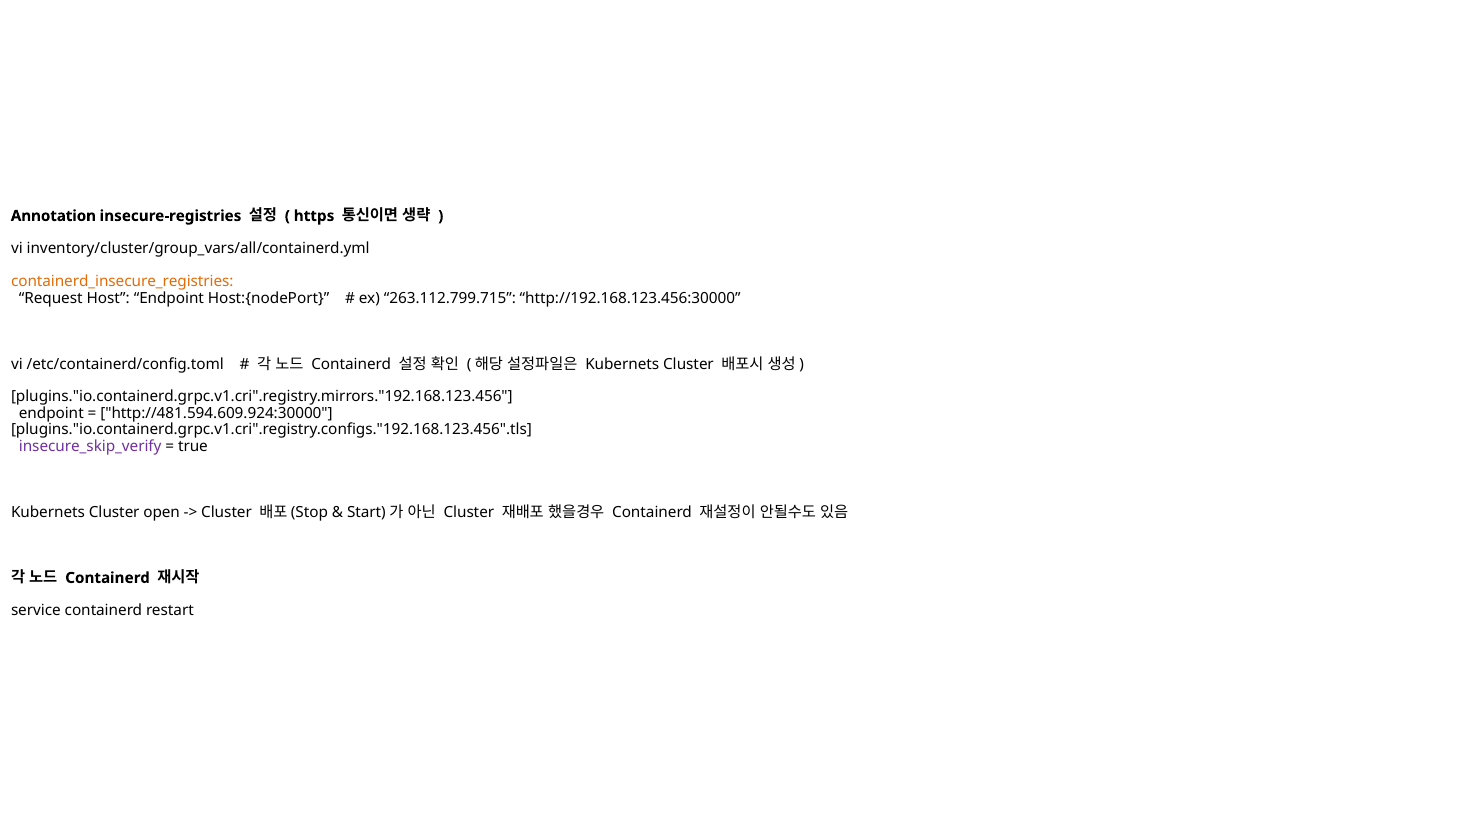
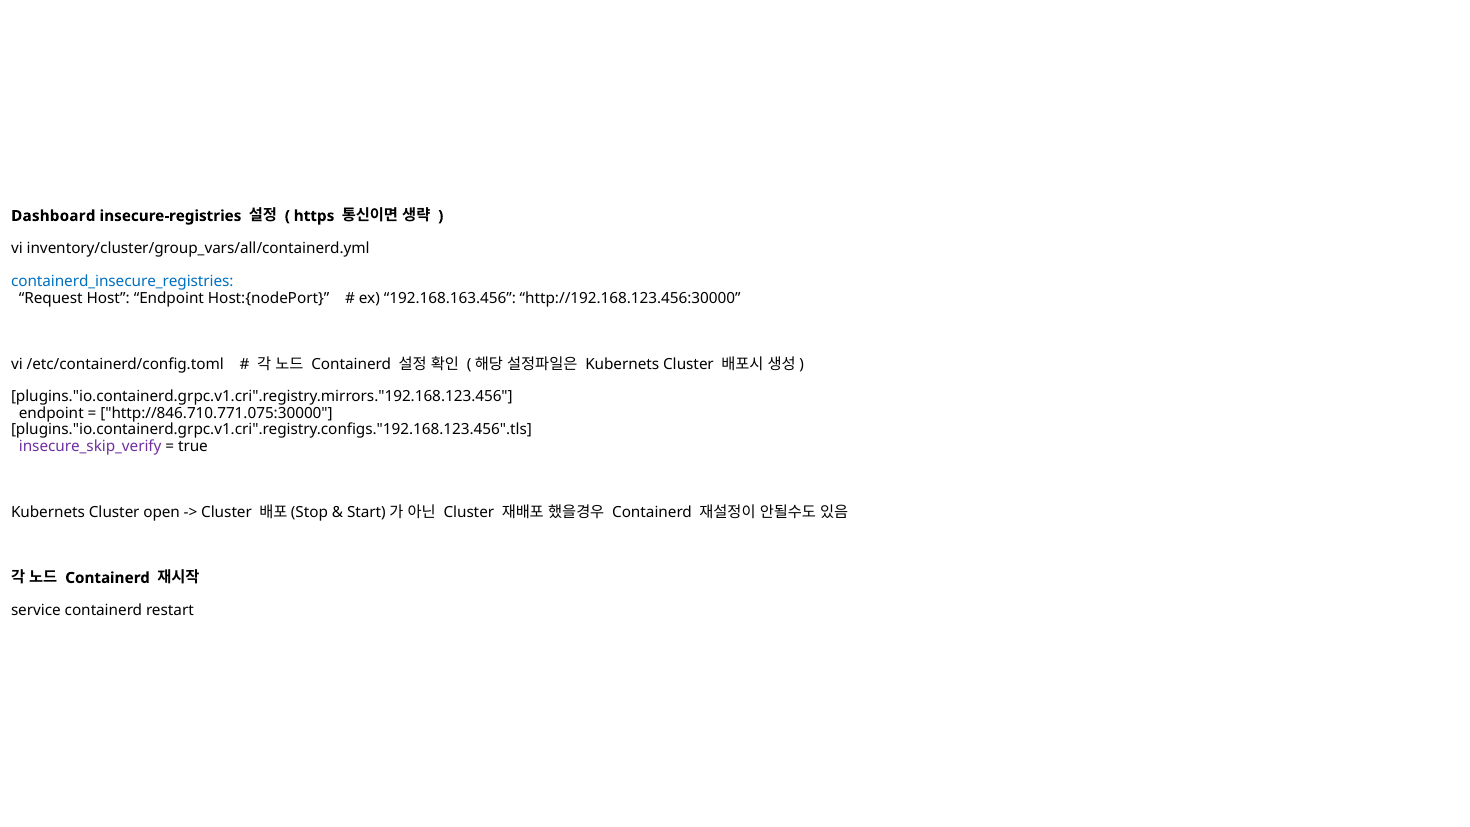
Annotation: Annotation -> Dashboard (53, 216)
containerd_insecure_registries colour: orange -> blue (122, 282)
263.112.799.715: 263.112.799.715 -> 192.168.163.456 (450, 298)
http://481.594.609.924:30000: http://481.594.609.924:30000 -> http://846.710.771.075:30000 (217, 413)
